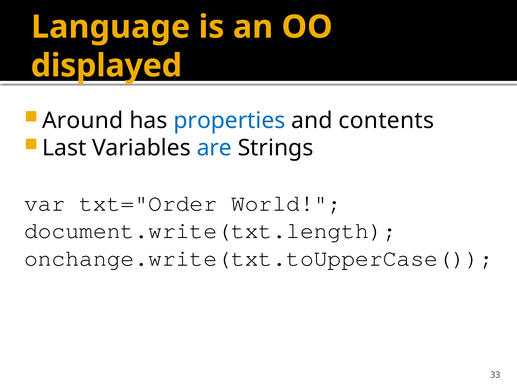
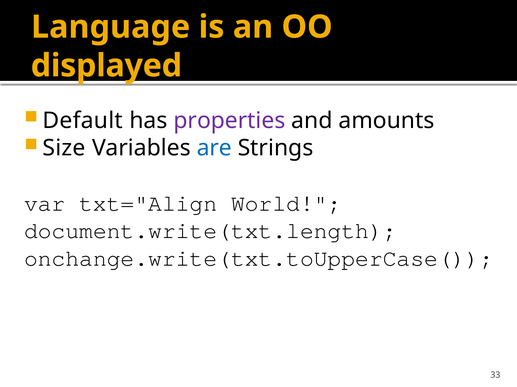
Around: Around -> Default (83, 121)
properties colour: blue -> purple (229, 121)
contents: contents -> amounts (386, 121)
Last: Last -> Size (64, 148)
txt="Order: txt="Order -> txt="Align (148, 204)
